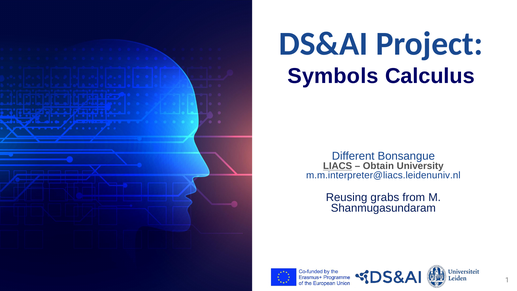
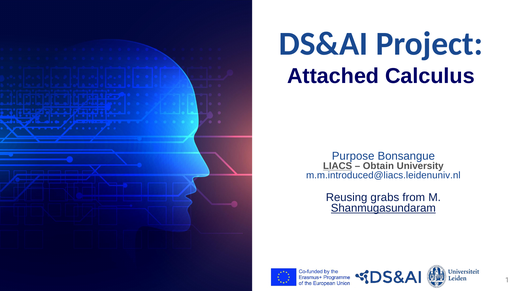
Symbols: Symbols -> Attached (333, 76)
Different: Different -> Purpose (353, 156)
m.m.interpreter@liacs.leidenuniv.nl: m.m.interpreter@liacs.leidenuniv.nl -> m.m.introduced@liacs.leidenuniv.nl (383, 175)
Shanmugasundaram underline: none -> present (383, 208)
